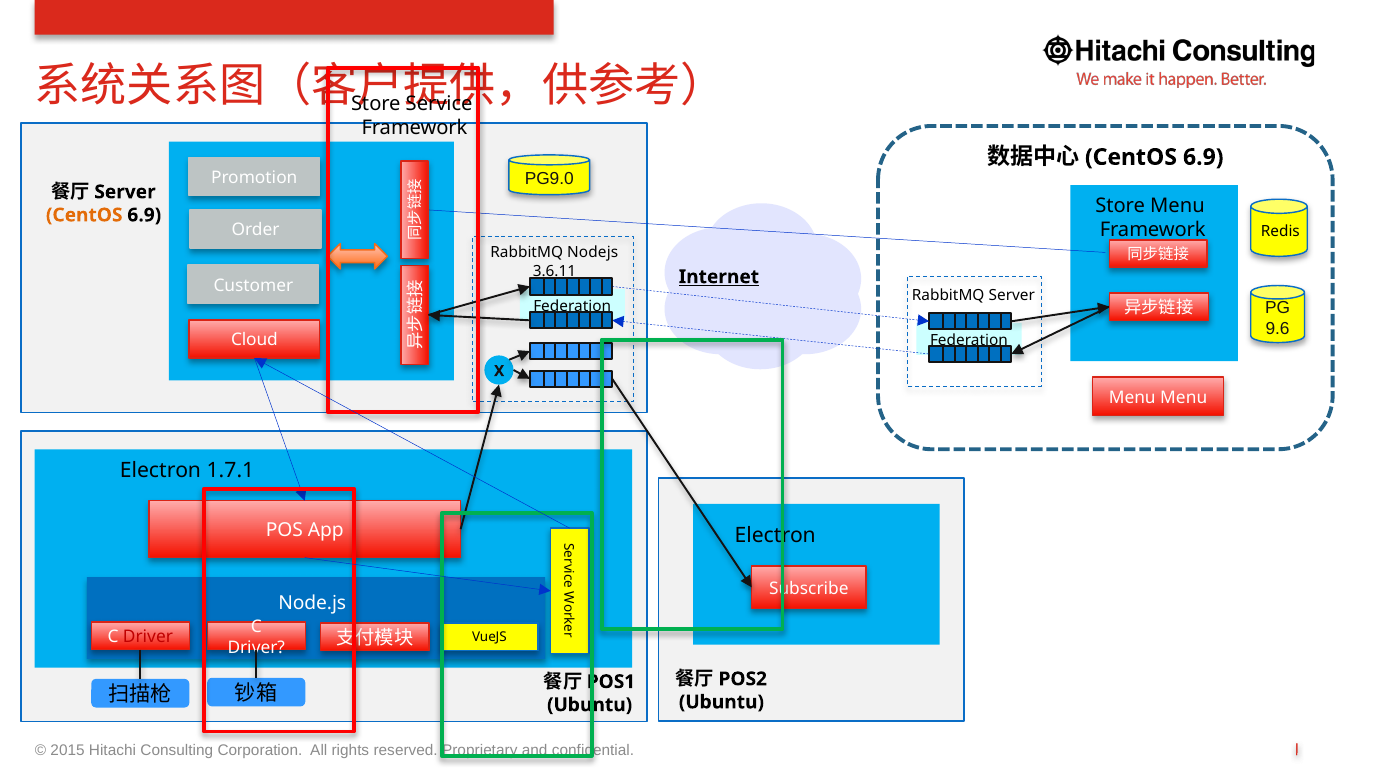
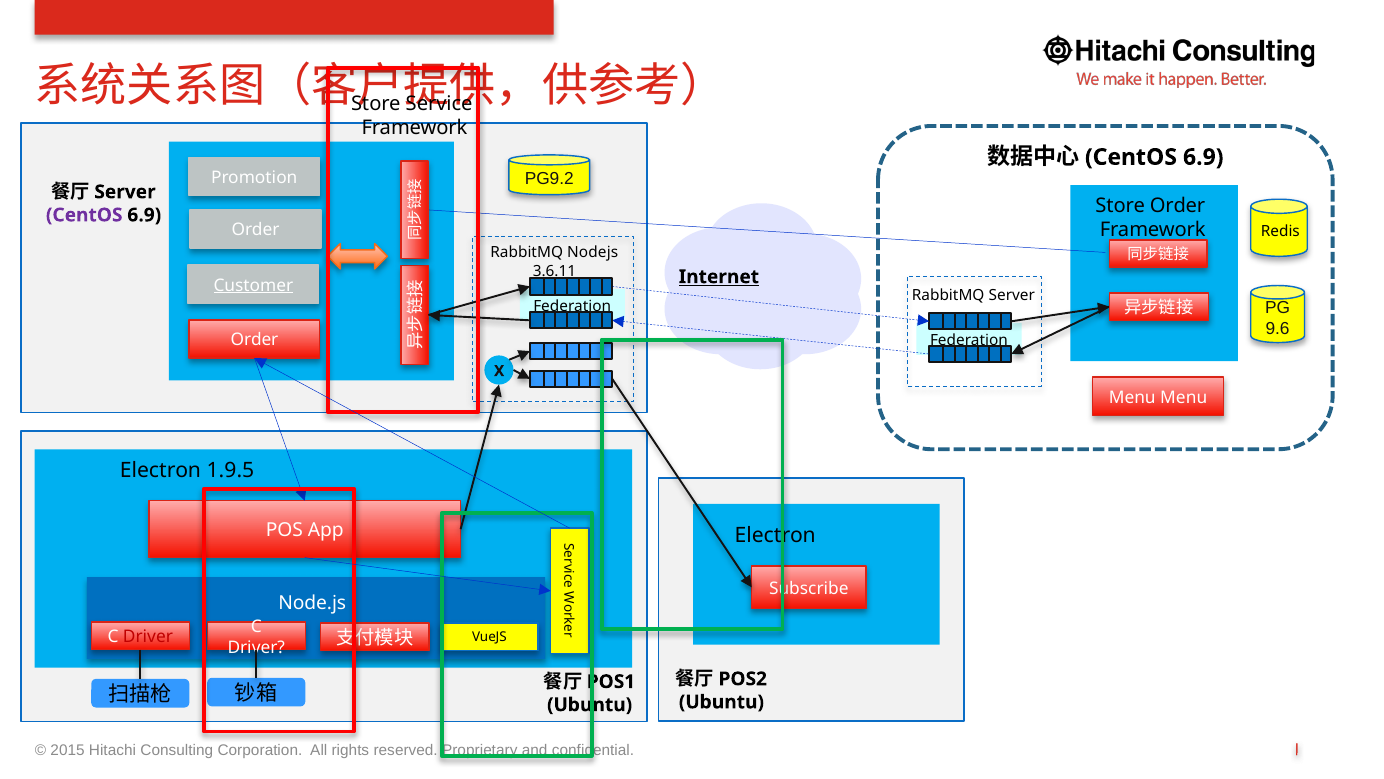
PG9.0: PG9.0 -> PG9.2 (549, 178)
Store Menu: Menu -> Order (1178, 205)
CentOS colour: orange -> purple (84, 215)
Customer underline: none -> present (253, 285)
Cloud: Cloud -> Order (254, 340)
1.7.1: 1.7.1 -> 1.9.5 (230, 470)
